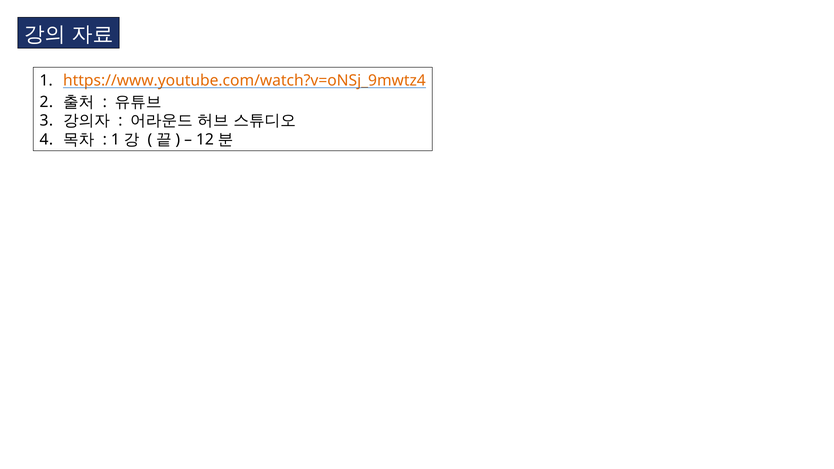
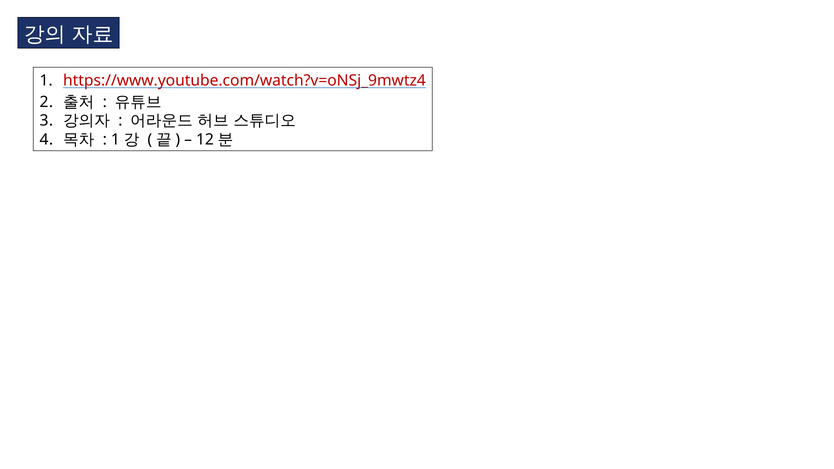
https://www.youtube.com/watch?v=oNSj_9mwtz4 colour: orange -> red (244, 81)
